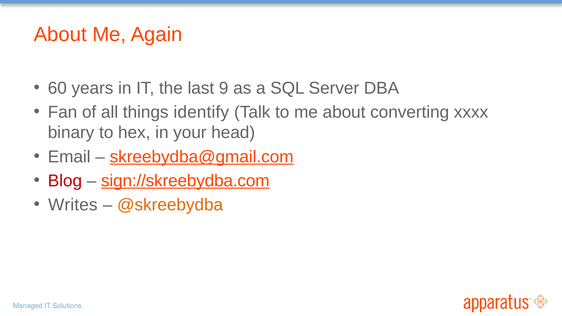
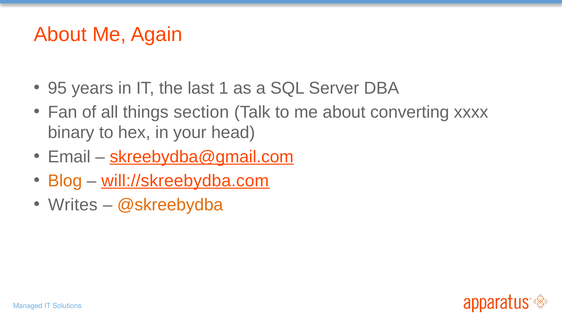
60: 60 -> 95 (57, 88)
9: 9 -> 1 (224, 88)
identify: identify -> section (201, 112)
Blog colour: red -> orange (65, 181)
sign://skreebydba.com: sign://skreebydba.com -> will://skreebydba.com (185, 181)
